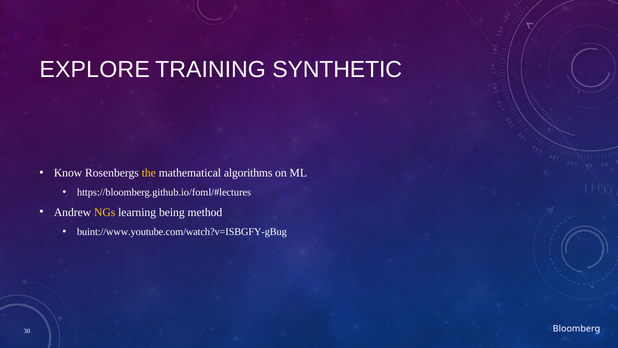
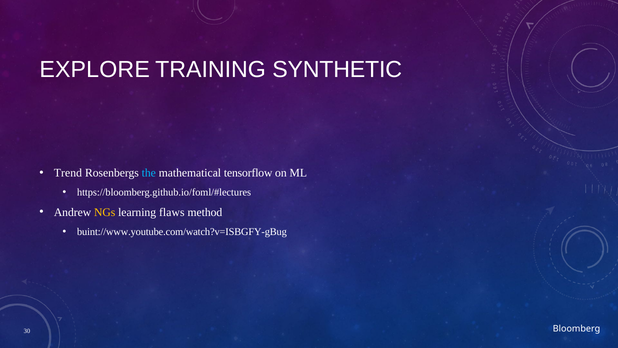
Know: Know -> Trend (68, 173)
the colour: yellow -> light blue (149, 173)
algorithms: algorithms -> tensorflow (248, 173)
being: being -> flaws (172, 212)
